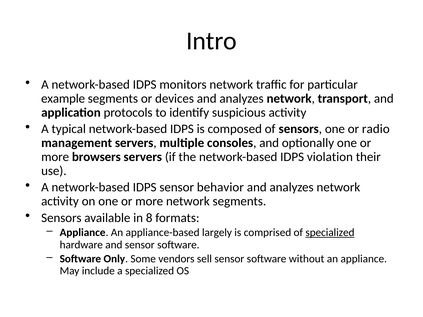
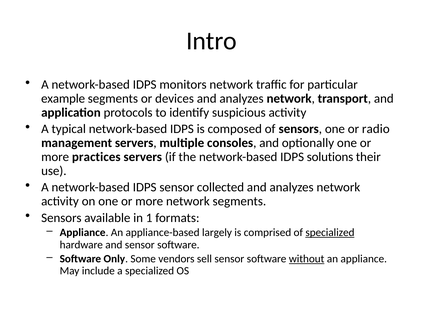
browsers: browsers -> practices (96, 157)
violation: violation -> solutions (330, 157)
behavior: behavior -> collected (220, 188)
8: 8 -> 1 (149, 218)
without underline: none -> present (307, 259)
